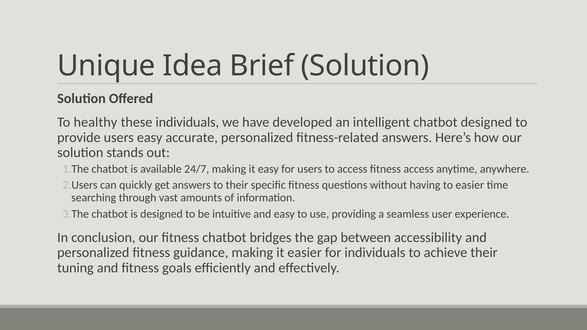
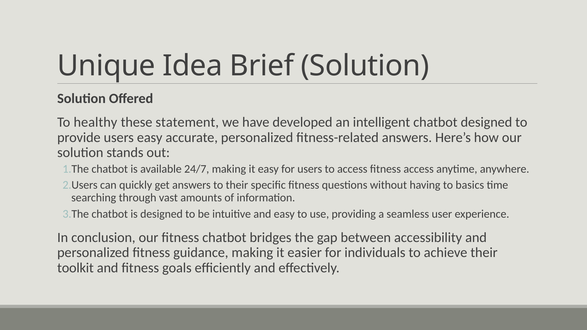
these individuals: individuals -> statement (187, 122)
to easier: easier -> basics (470, 185)
tuning: tuning -> toolkit (75, 268)
